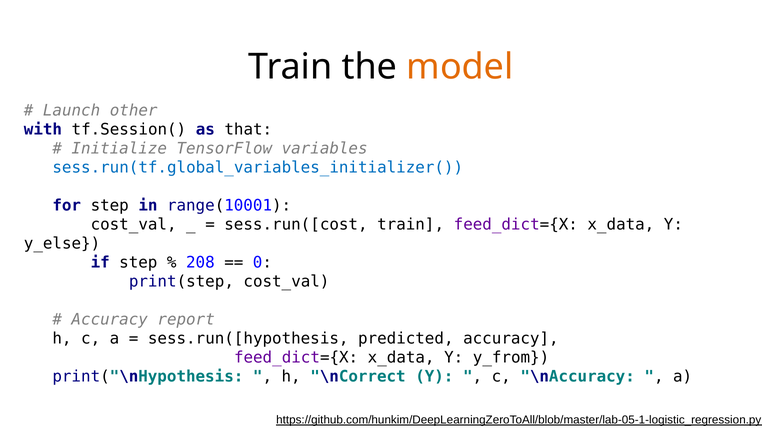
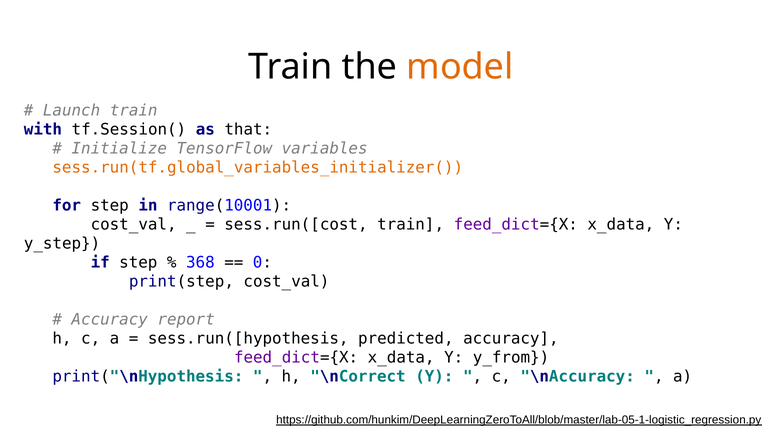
Launch other: other -> train (134, 111)
sess.run(tf.global_variables_initializer( colour: blue -> orange (258, 168)
y_else: y_else -> y_step (62, 244)
208: 208 -> 368 (200, 263)
